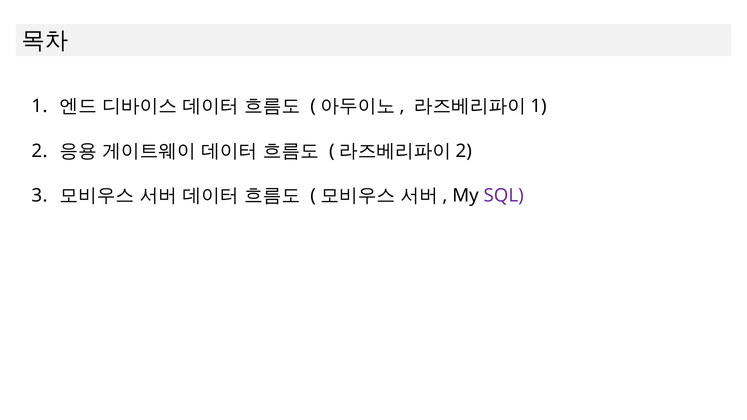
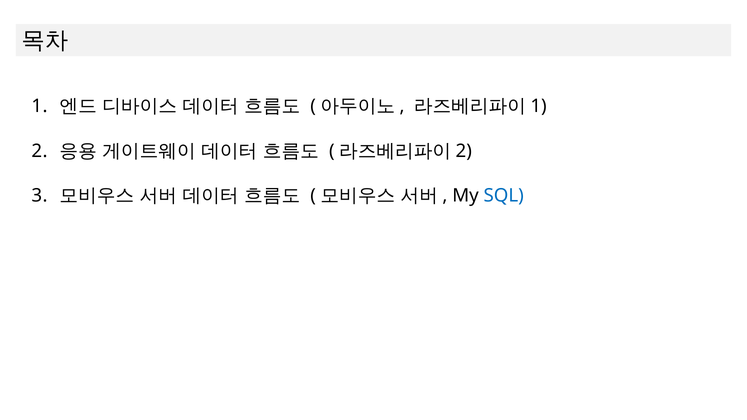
SQL colour: purple -> blue (504, 196)
